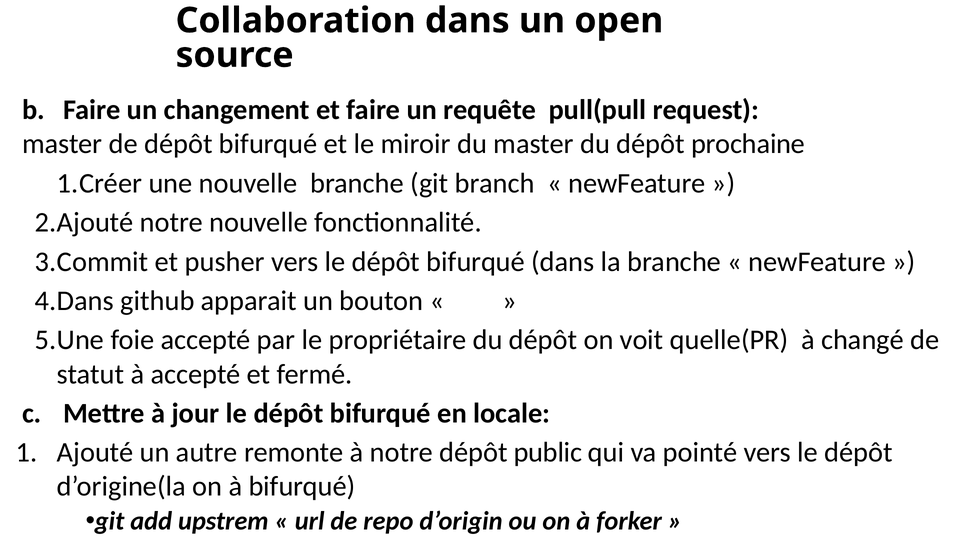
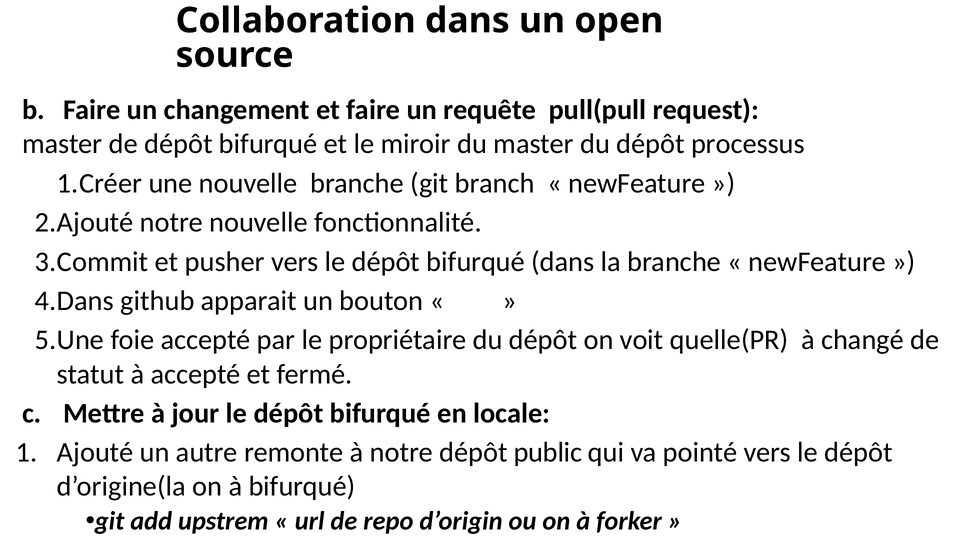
prochaine: prochaine -> processus (748, 144)
